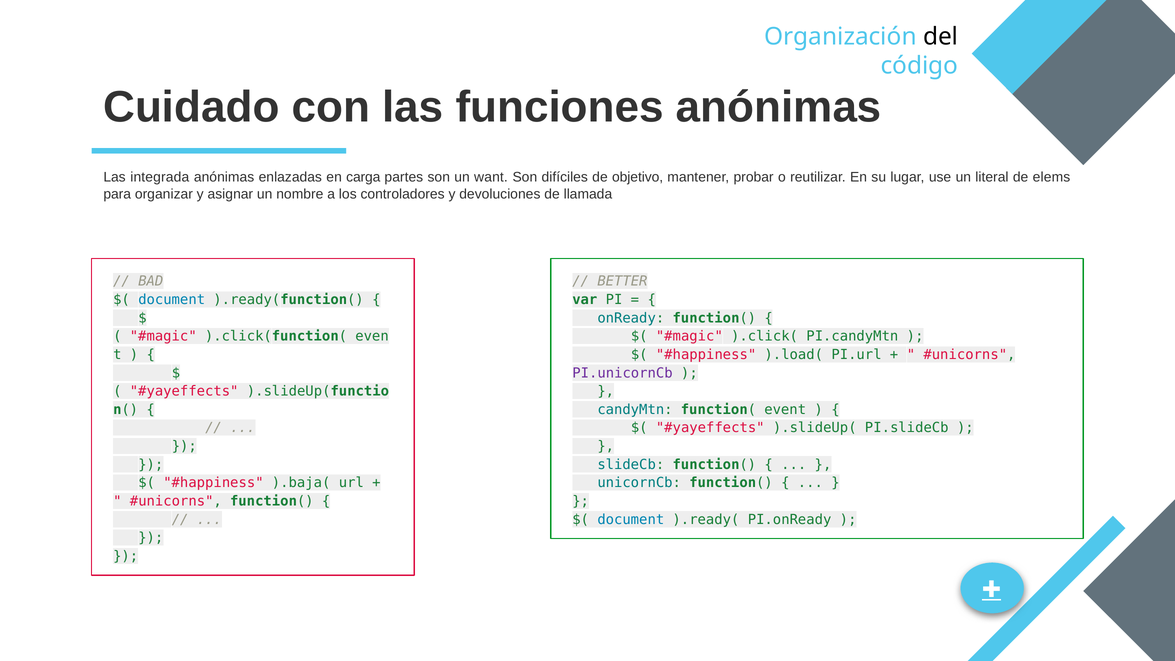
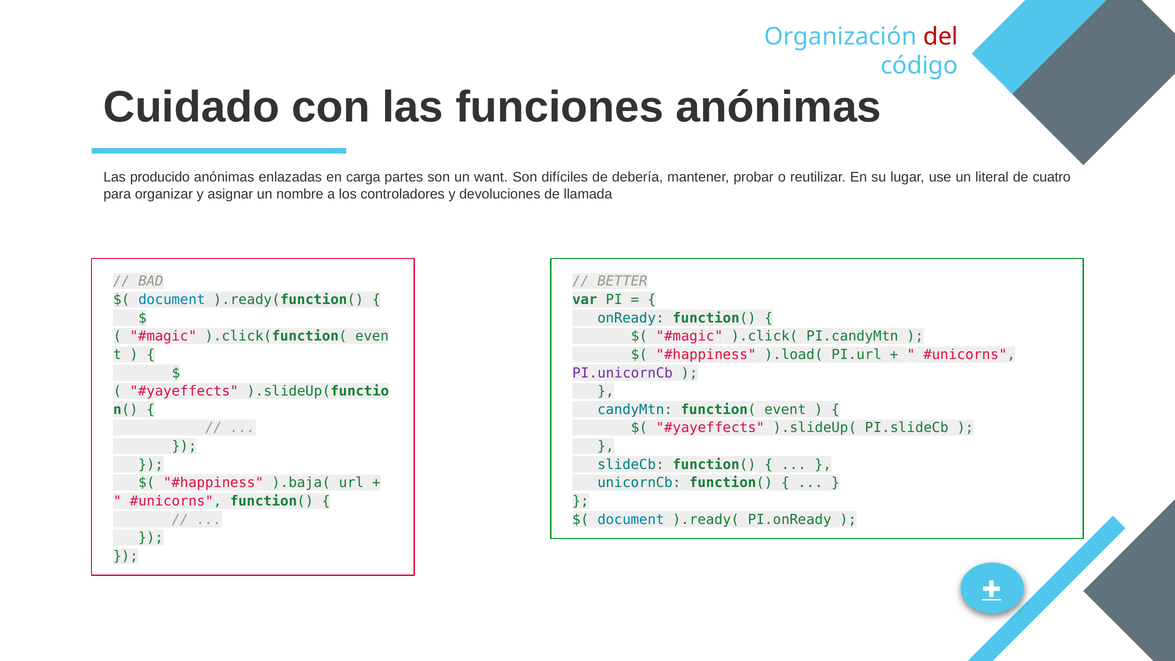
del colour: black -> red (941, 37)
integrada: integrada -> producido (160, 177)
objetivo: objetivo -> debería (638, 177)
elems: elems -> cuatro (1052, 177)
